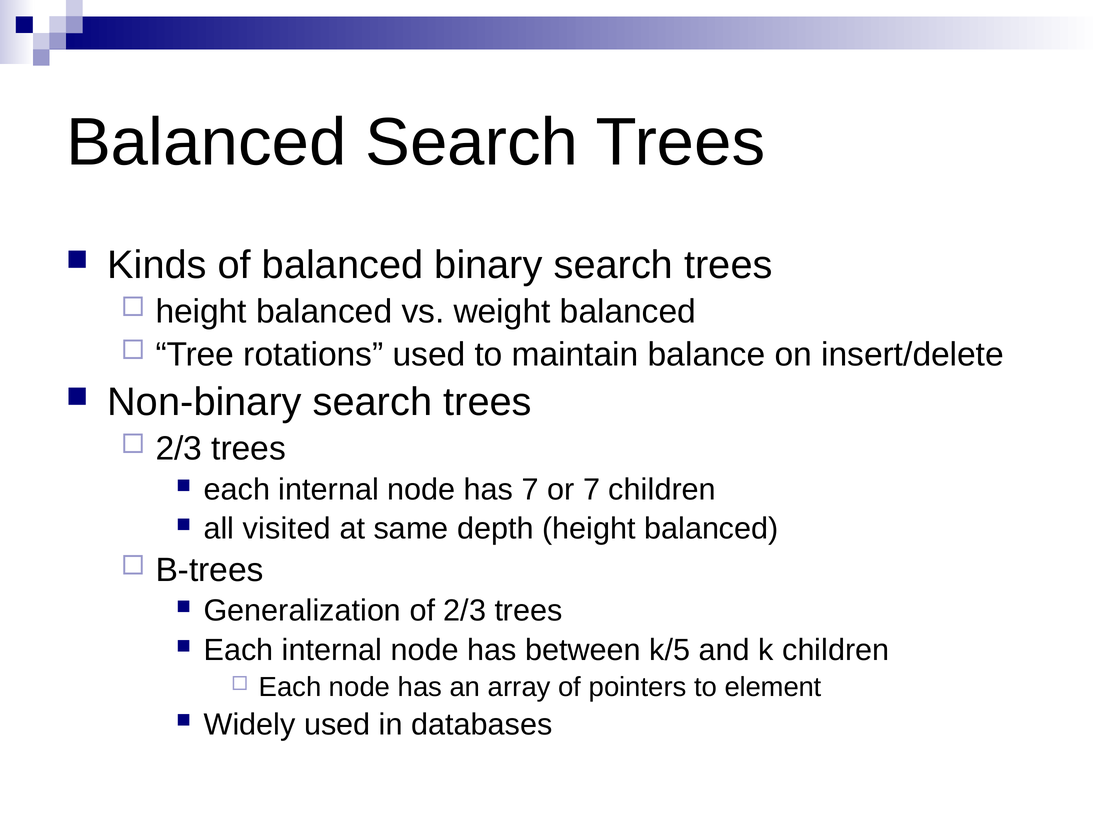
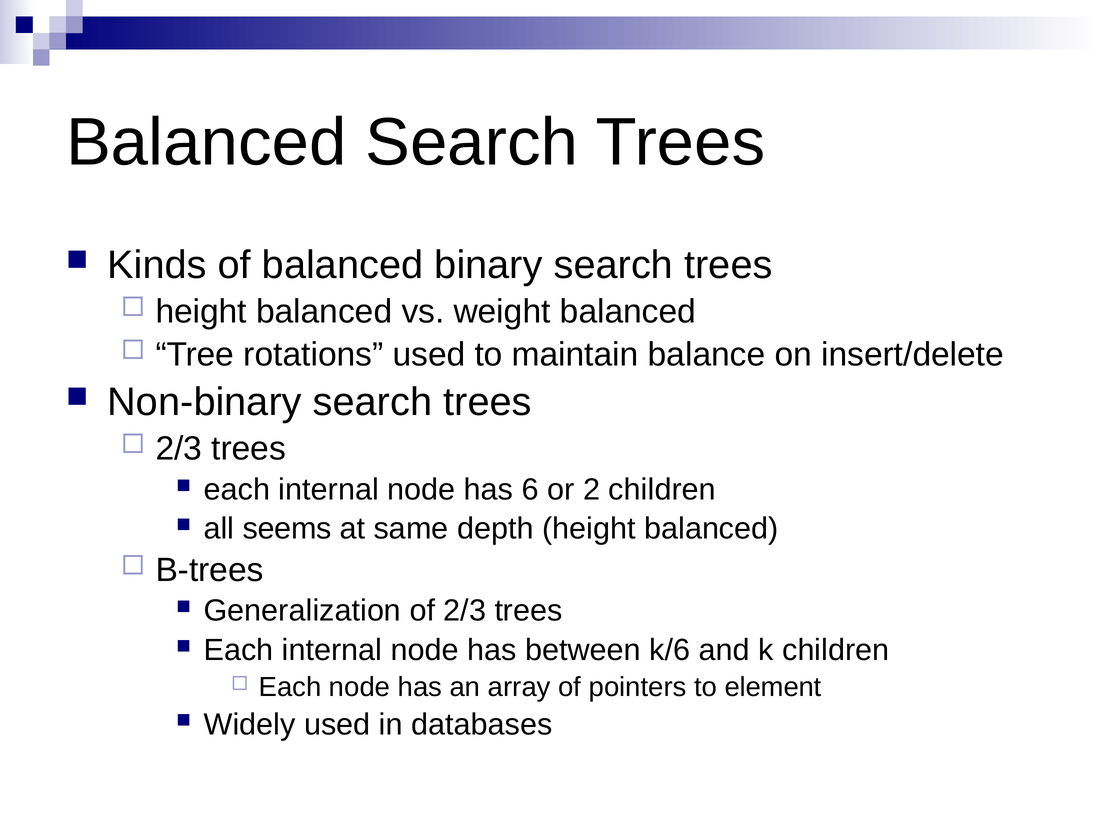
has 7: 7 -> 6 (530, 489)
or 7: 7 -> 2 (592, 489)
visited: visited -> seems (287, 529)
k/5: k/5 -> k/6 (670, 650)
